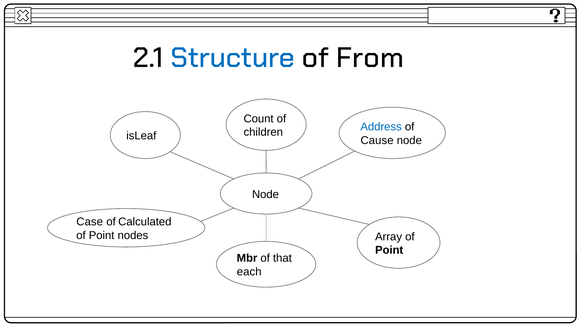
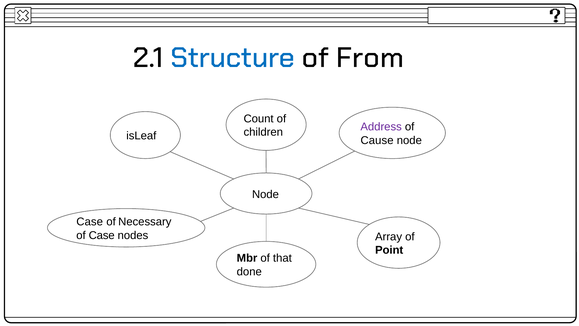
Address colour: blue -> purple (381, 127)
Calculated: Calculated -> Necessary (145, 222)
Point: Point -> Case (102, 235)
each: each -> done (249, 272)
